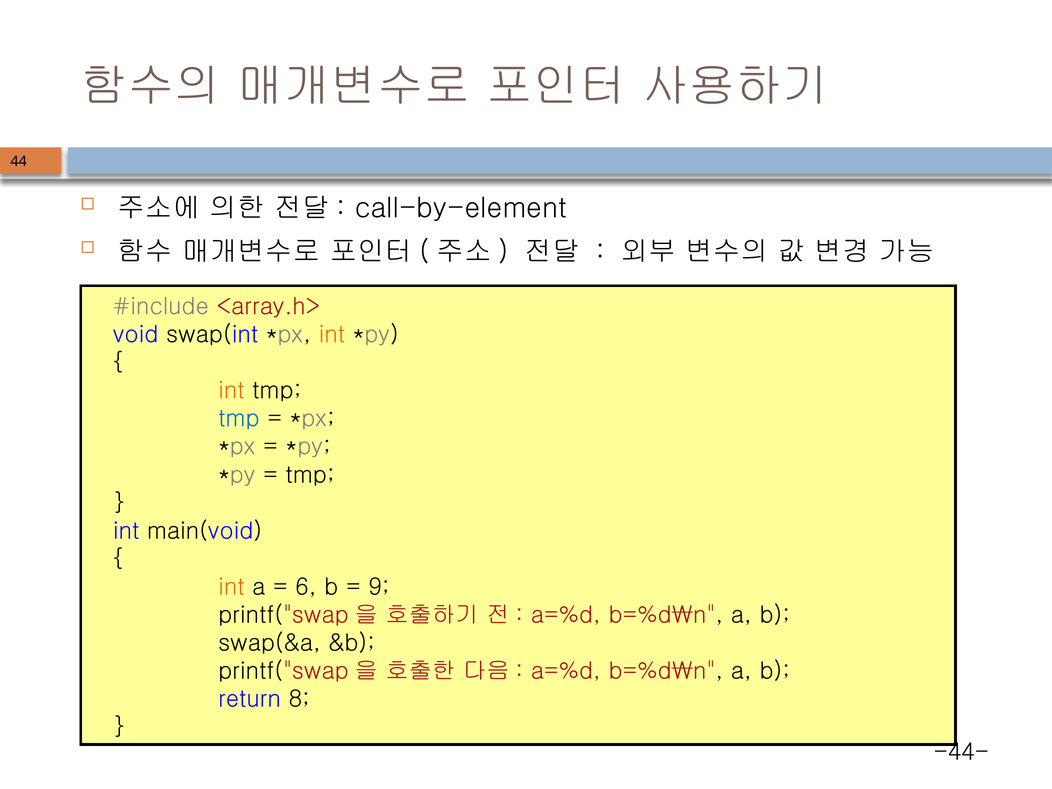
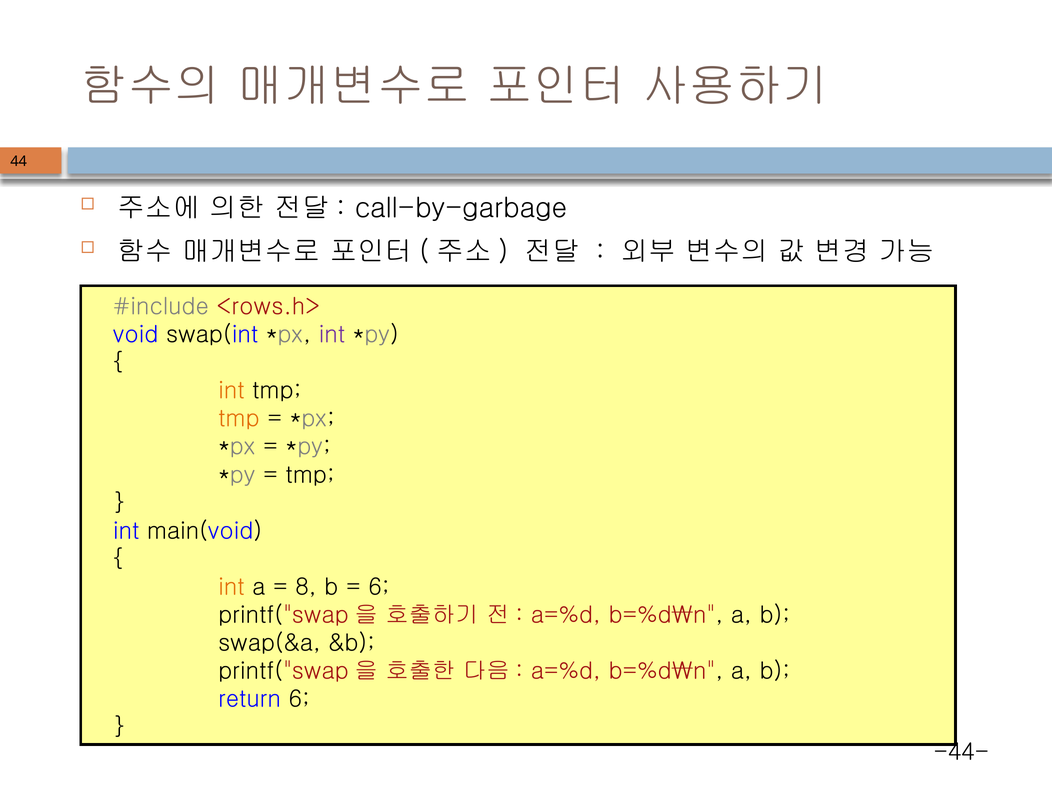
call-by-element: call-by-element -> call-by-garbage (461, 208)
<array.h>: <array.h> -> <rows.h> (268, 307)
int colour: orange -> purple (332, 335)
tmp colour: blue -> orange (239, 419)
6: 6 -> 8 (306, 587)
9: 9 -> 6 (379, 587)
return 8: 8 -> 6 (299, 699)
